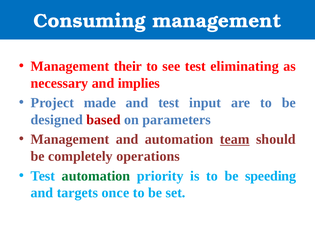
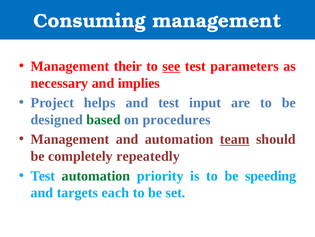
see underline: none -> present (171, 66)
eliminating: eliminating -> parameters (245, 66)
made: made -> helps (100, 102)
based colour: red -> green (103, 119)
parameters: parameters -> procedures (177, 119)
operations: operations -> repeatedly (148, 156)
once: once -> each (115, 192)
